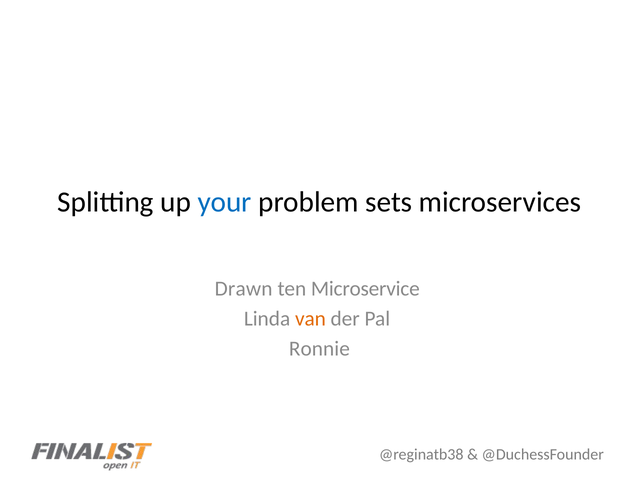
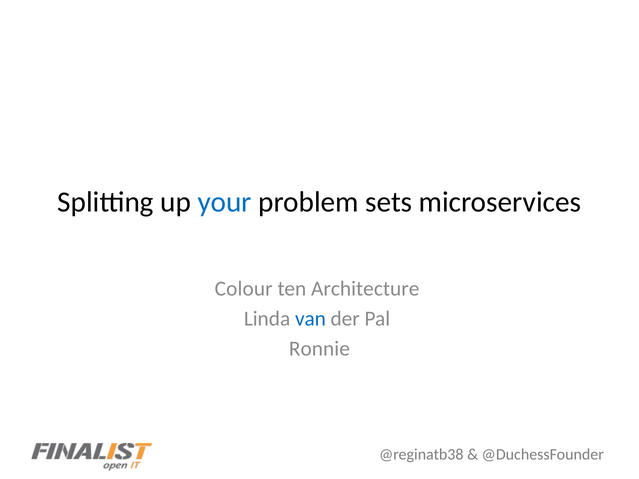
Drawn: Drawn -> Colour (244, 289)
Microservice: Microservice -> Architecture (365, 289)
van colour: orange -> blue (310, 319)
